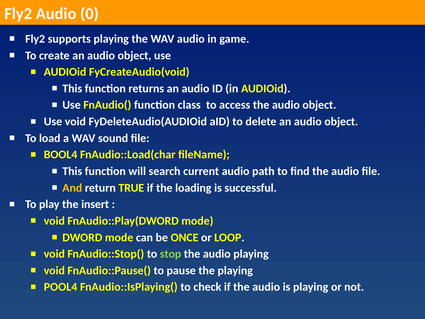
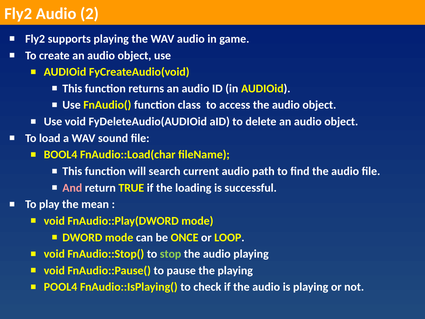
0: 0 -> 2 (89, 14)
And colour: yellow -> pink (72, 188)
insert: insert -> mean (95, 204)
